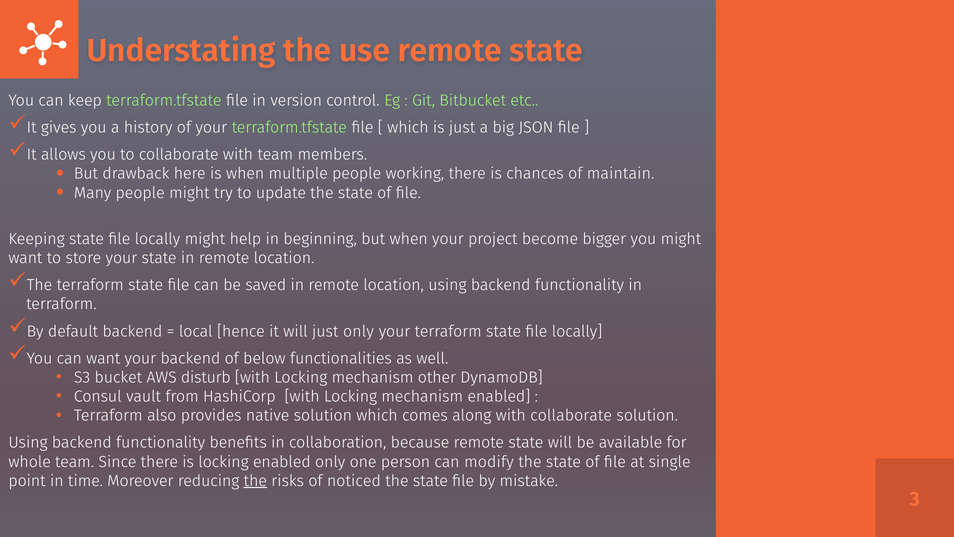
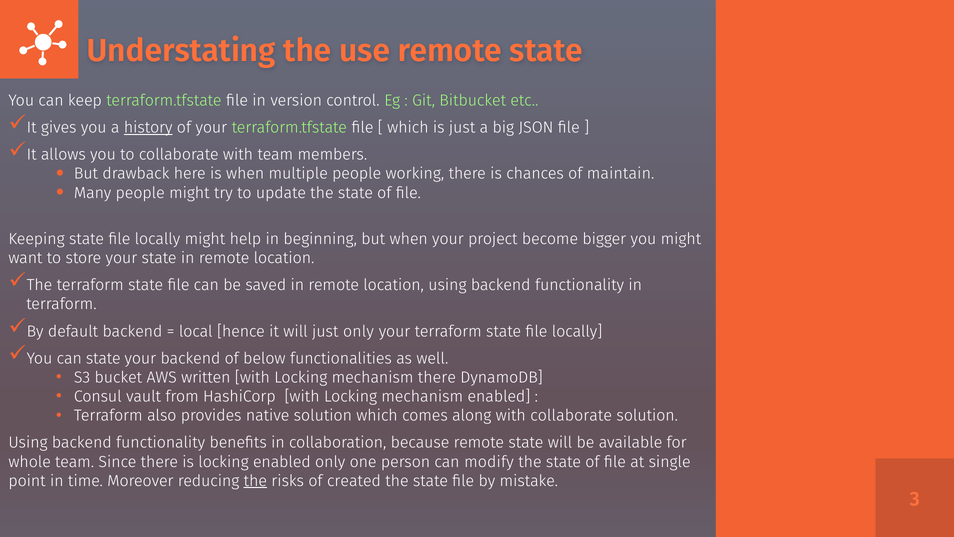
history underline: none -> present (148, 127)
can want: want -> state (103, 358)
disturb: disturb -> written (206, 377)
mechanism other: other -> there (437, 377)
noticed: noticed -> created (354, 481)
